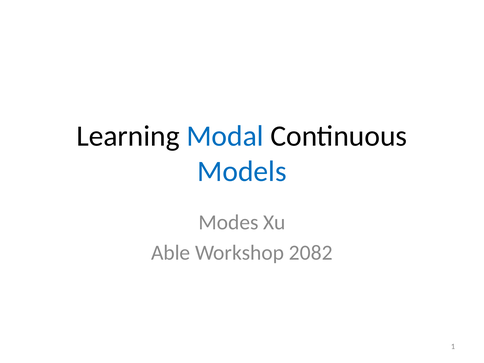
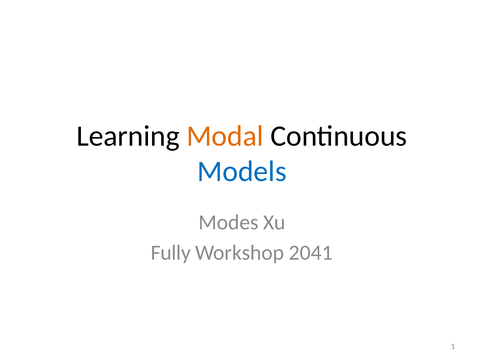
Modal colour: blue -> orange (225, 136)
Able: Able -> Fully (171, 253)
2082: 2082 -> 2041 (311, 253)
